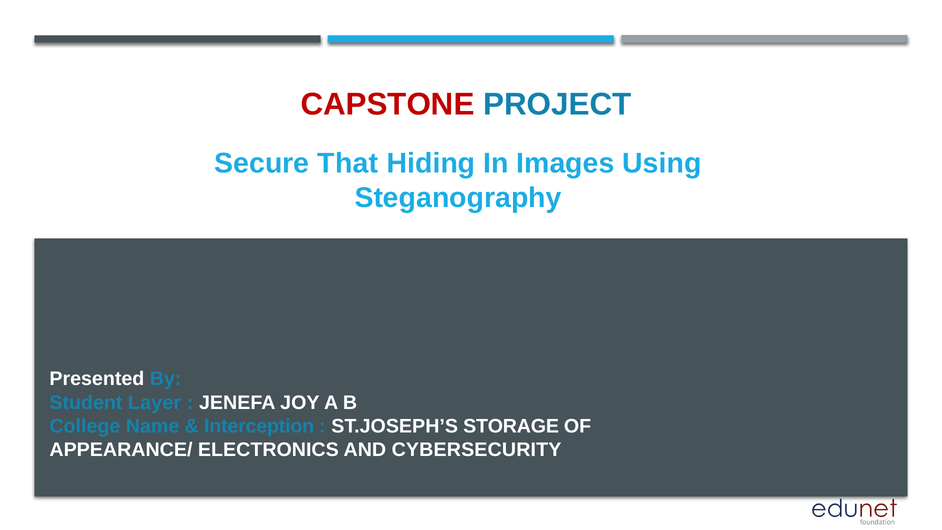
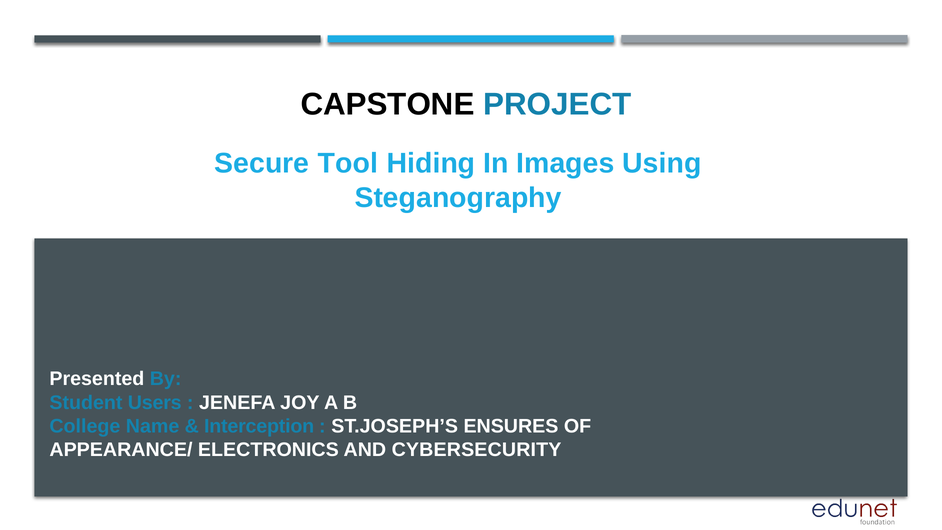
CAPSTONE colour: red -> black (388, 104)
That: That -> Tool (348, 163)
Layer: Layer -> Users (155, 402)
STORAGE: STORAGE -> ENSURES (511, 426)
